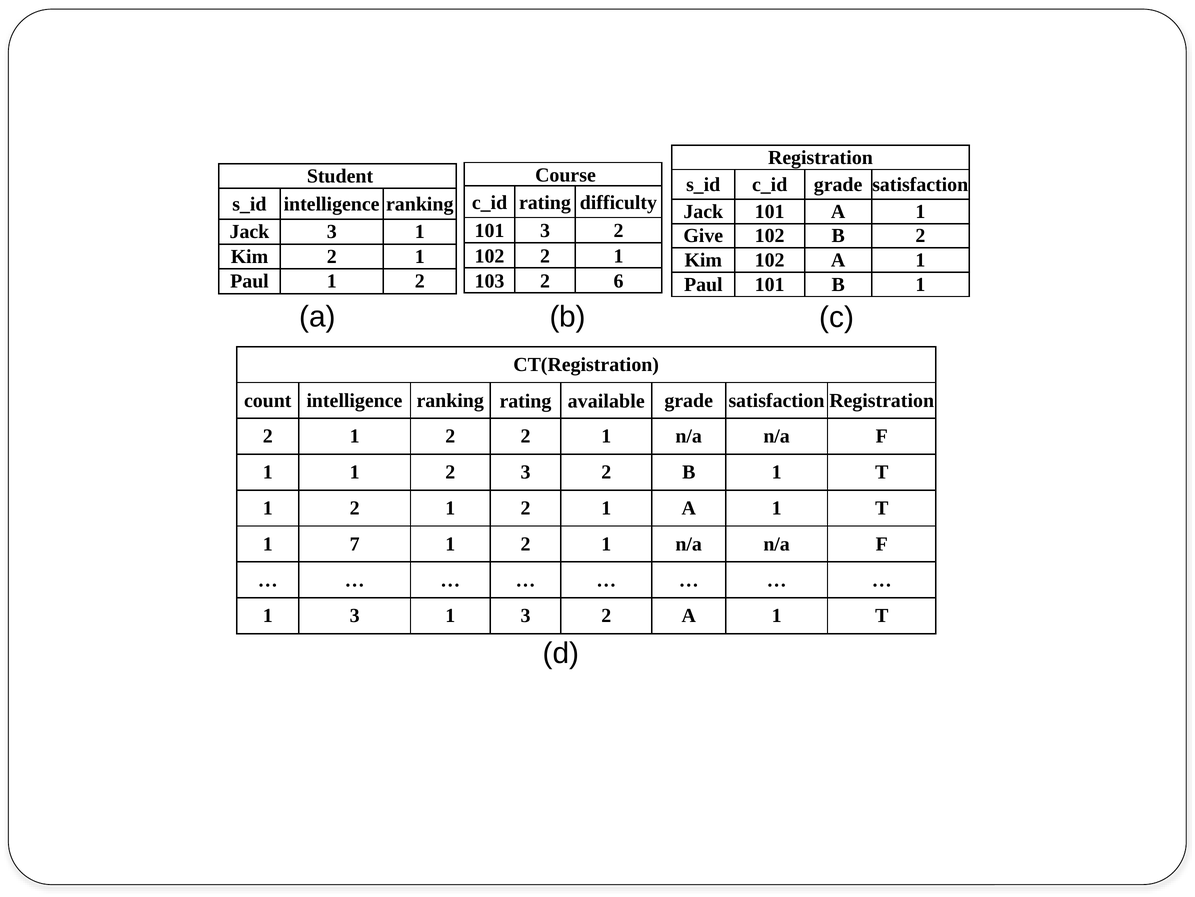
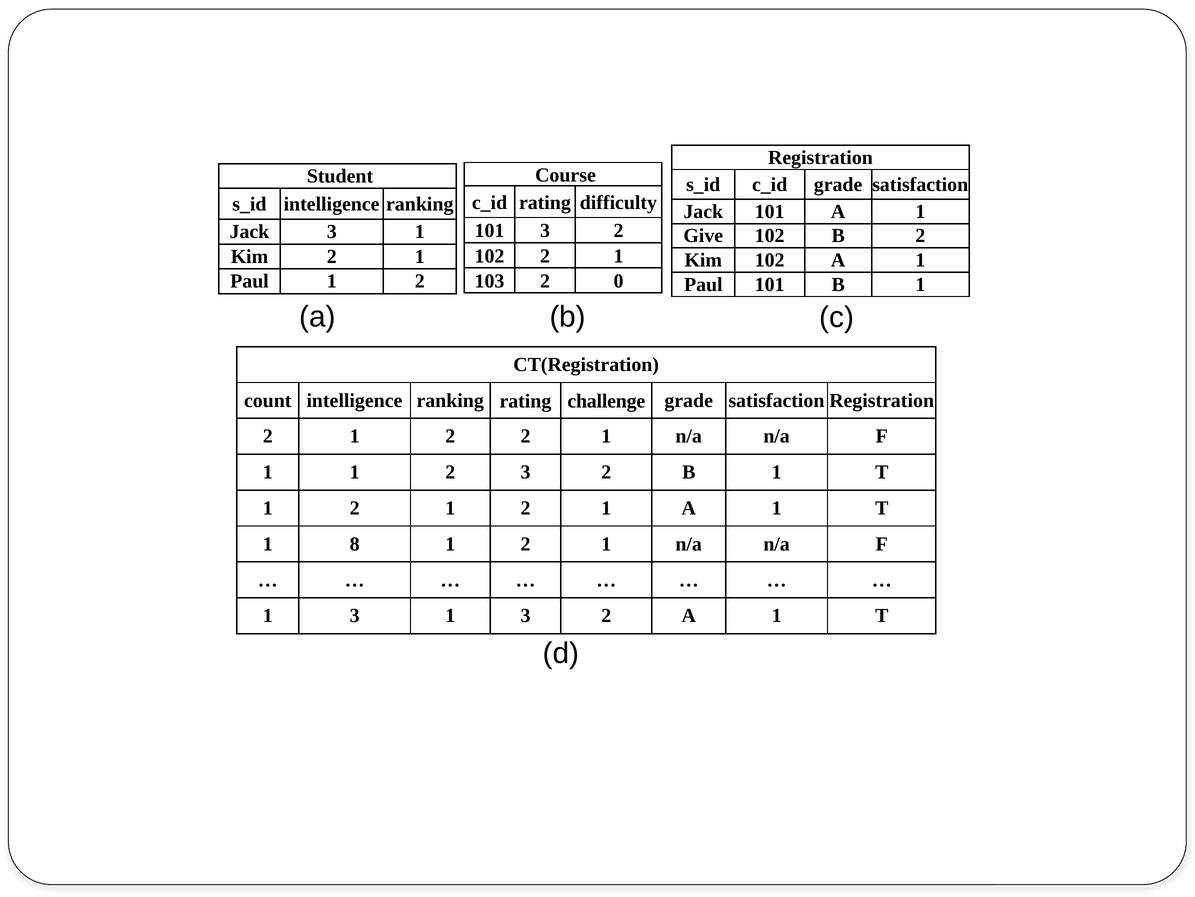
6: 6 -> 0 (619, 281)
available: available -> challenge (606, 401)
7: 7 -> 8 (355, 544)
